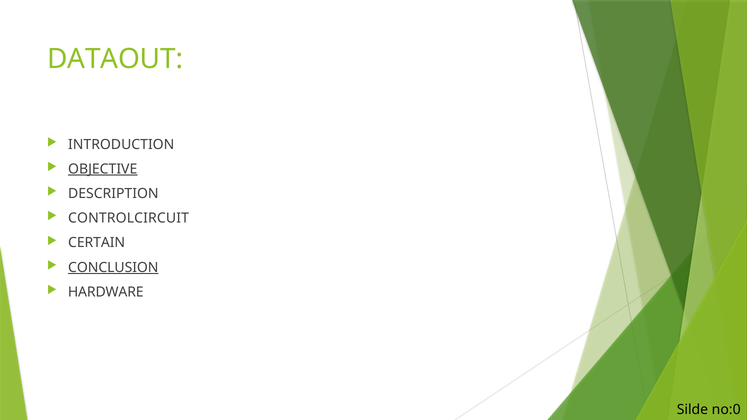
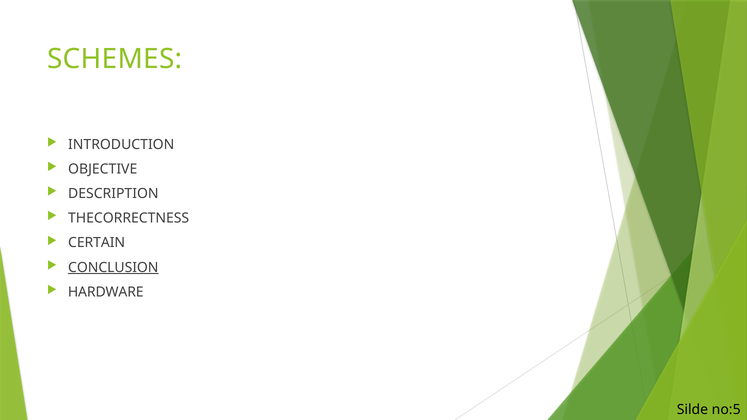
DATAOUT: DATAOUT -> SCHEMES (115, 59)
OBJECTIVE underline: present -> none (103, 169)
CONTROLCIRCUIT: CONTROLCIRCUIT -> THECORRECTNESS (129, 218)
no:0: no:0 -> no:5 (726, 410)
